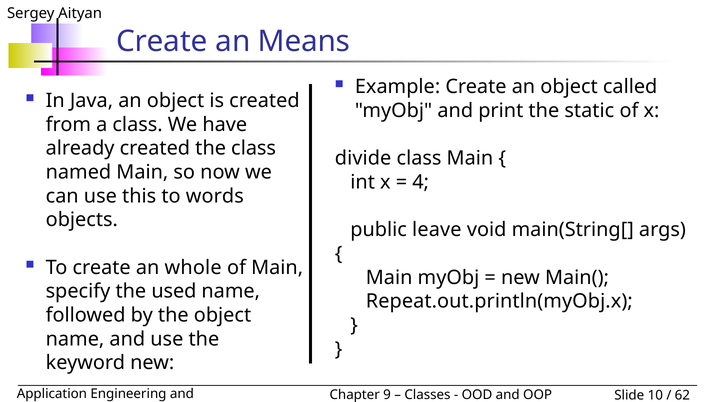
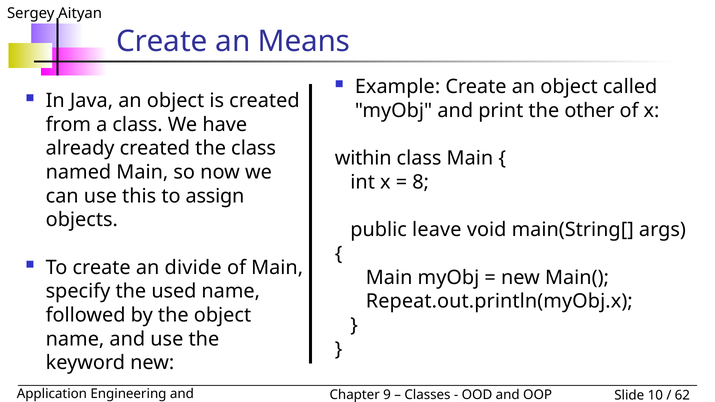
static: static -> other (589, 111)
divide: divide -> within (363, 158)
4: 4 -> 8 (421, 182)
words: words -> assign (215, 196)
whole: whole -> divide (193, 268)
